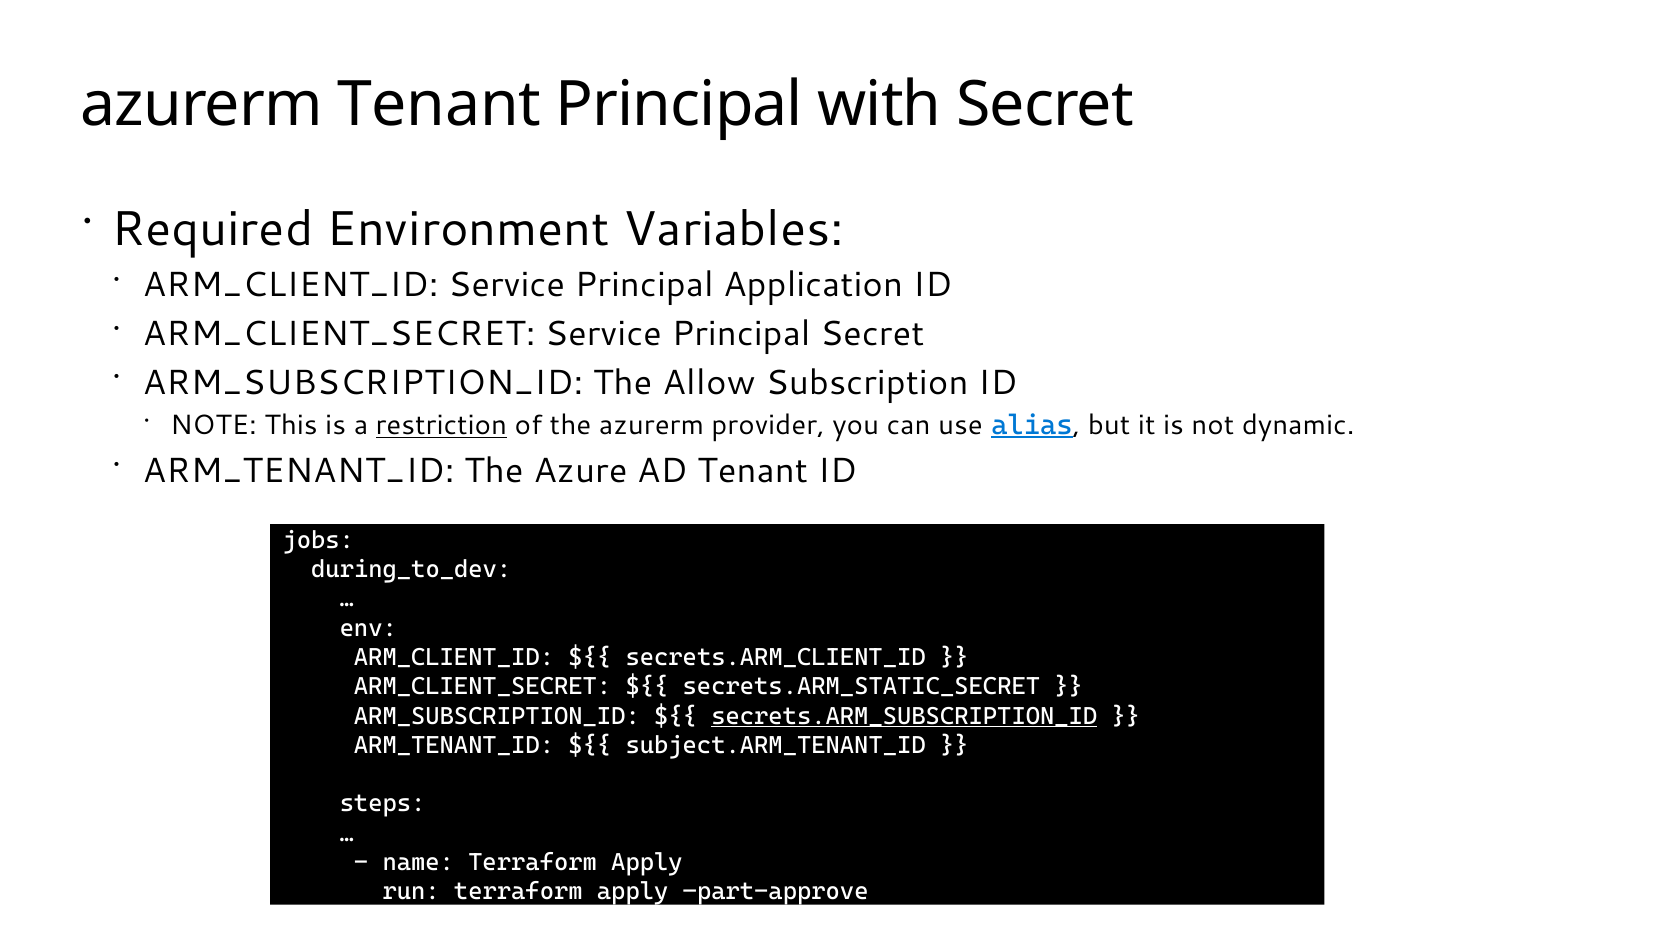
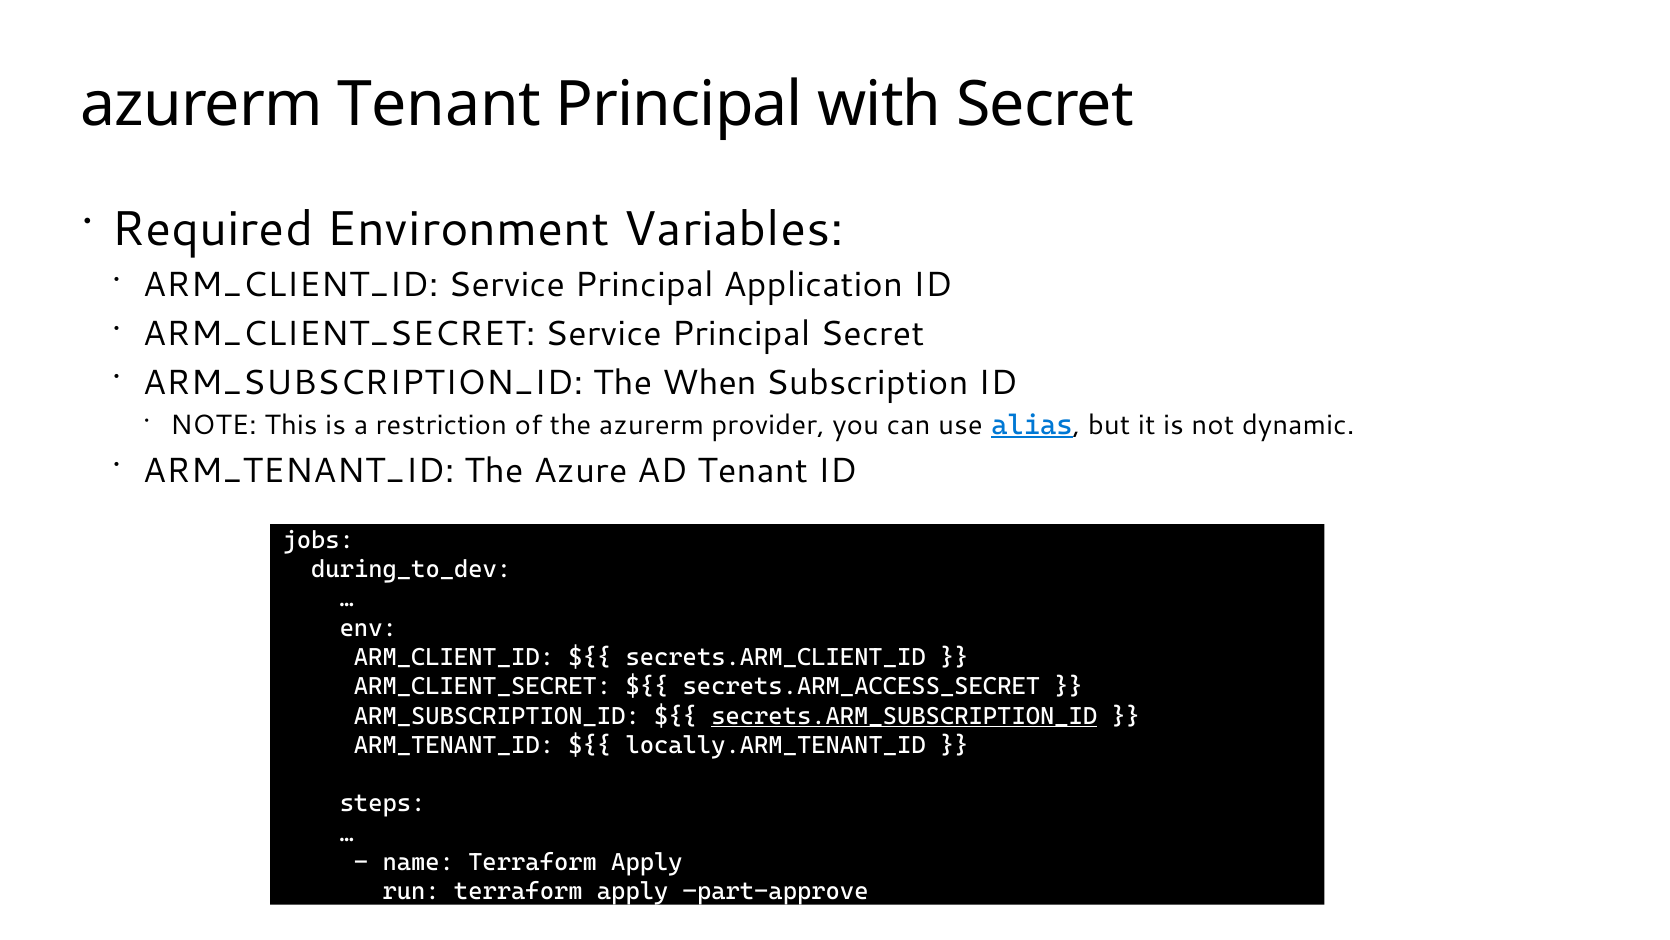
Allow: Allow -> When (709, 383)
restriction underline: present -> none (441, 425)
secrets.ARM_STATIC_SECRET: secrets.ARM_STATIC_SECRET -> secrets.ARM_ACCESS_SECRET (861, 686)
subject.ARM_TENANT_ID: subject.ARM_TENANT_ID -> locally.ARM_TENANT_ID (776, 745)
